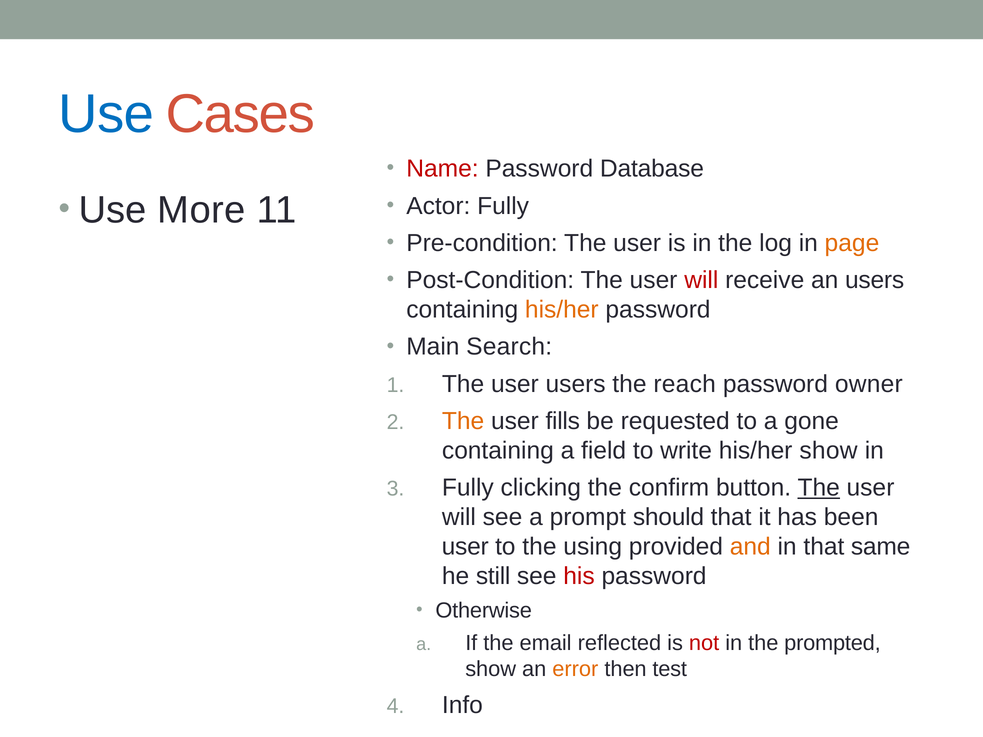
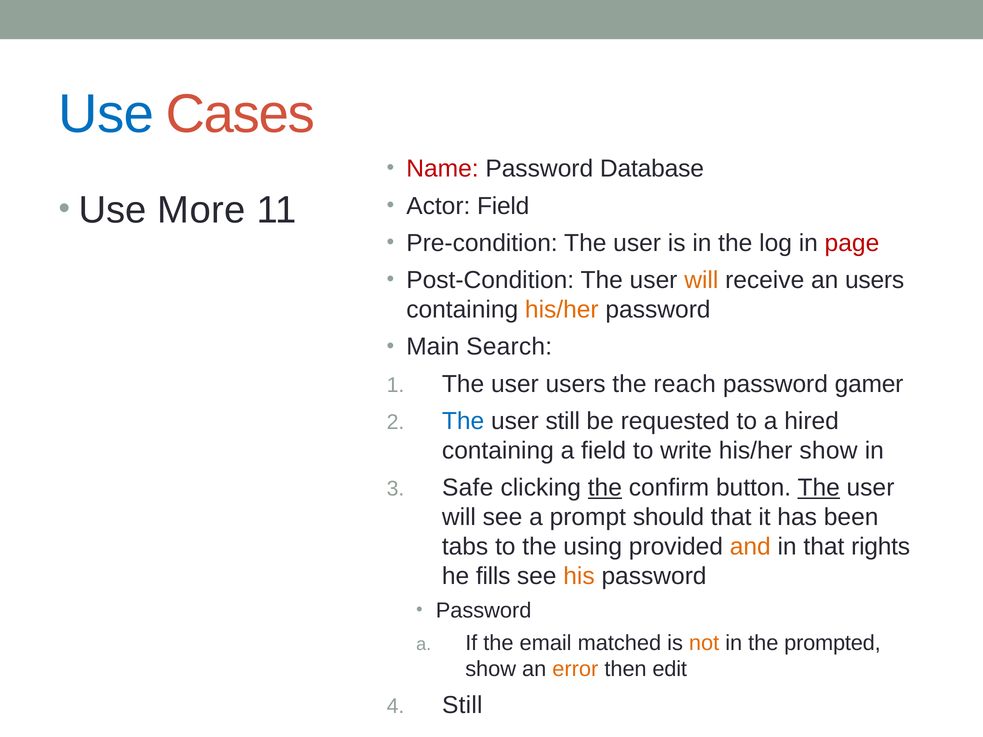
Actor Fully: Fully -> Field (503, 206)
page colour: orange -> red (852, 243)
will colour: red -> orange (701, 280)
owner: owner -> gamer (869, 384)
The colour: orange -> blue (463, 421)
user fills: fills -> still (563, 421)
gone: gone -> hired (812, 421)
Fully: Fully -> Safe (468, 488)
the underline: none -> present (605, 488)
user: user -> tabs (465, 547)
same: same -> rights (881, 547)
still: still -> fills (493, 576)
his colour: red -> orange (579, 576)
Otherwise: Otherwise -> Password (484, 611)
reflected: reflected -> matched (619, 643)
not colour: red -> orange (704, 643)
test: test -> edit (670, 669)
Info: Info -> Still (462, 705)
